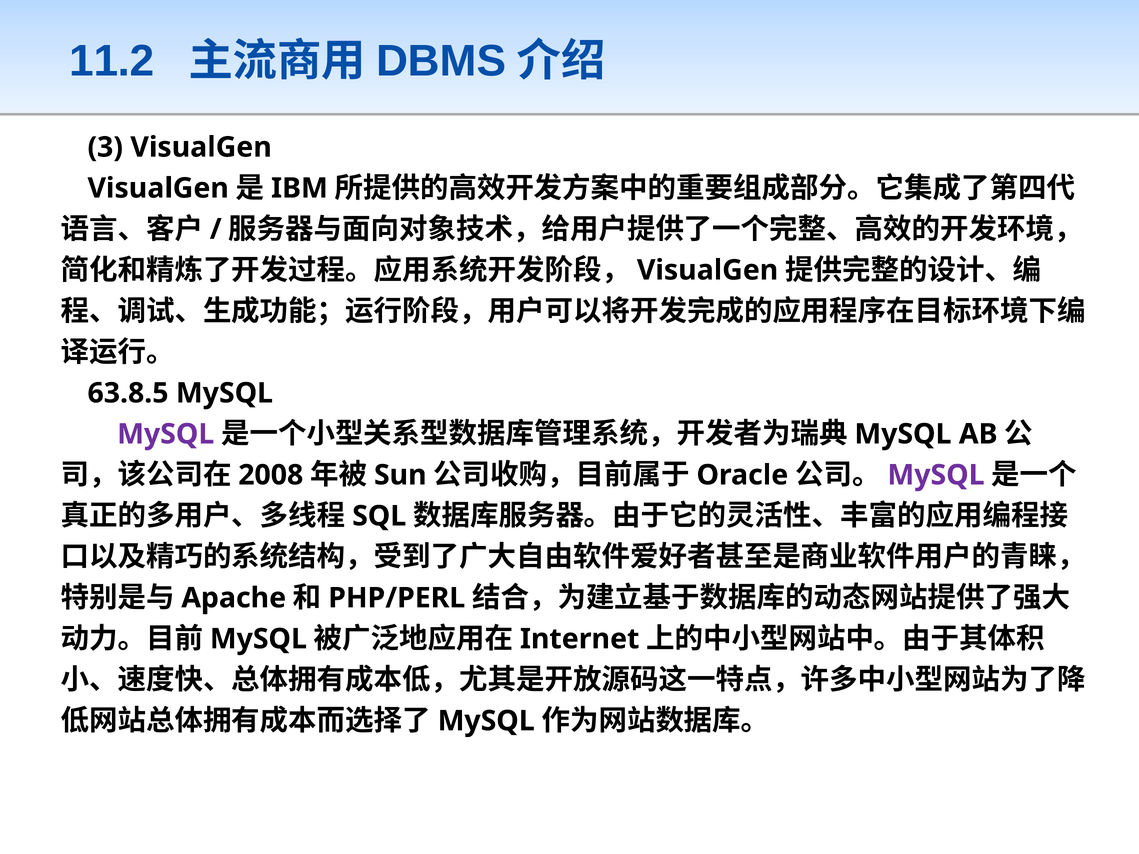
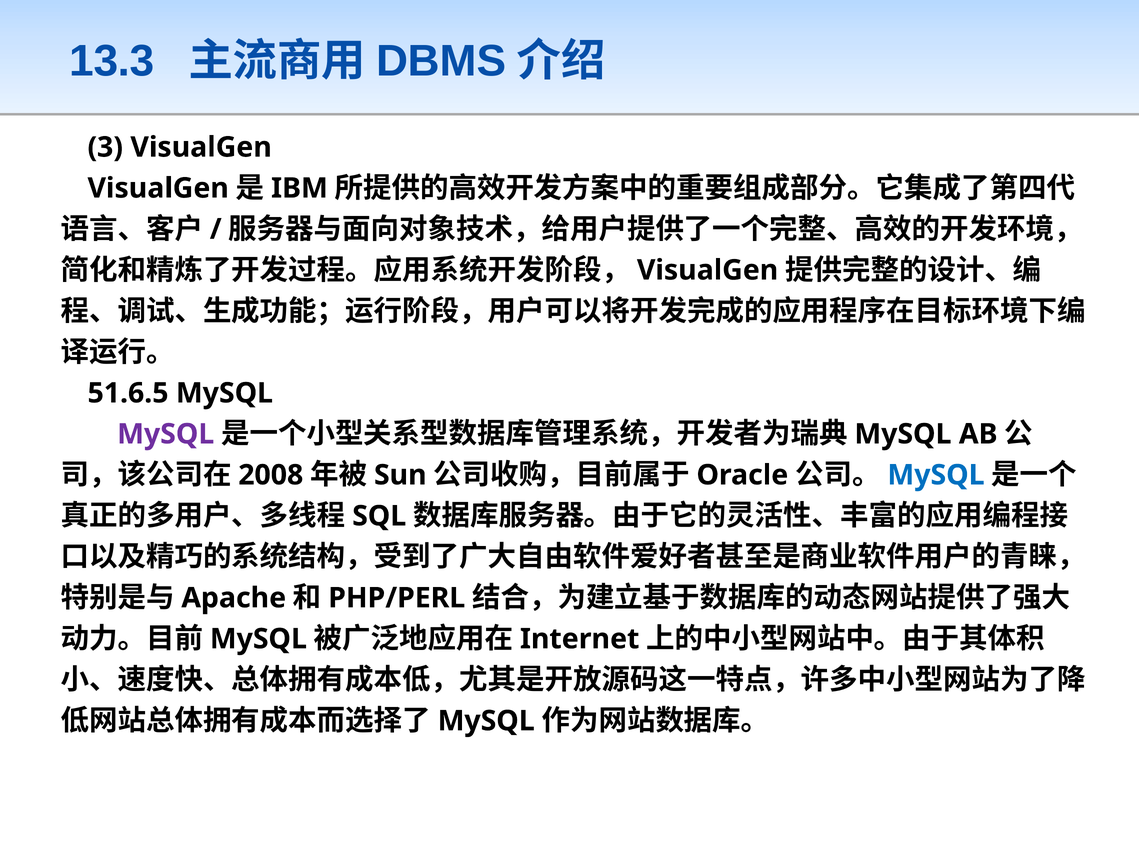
11.2: 11.2 -> 13.3 (112, 61)
63.8.5: 63.8.5 -> 51.6.5 (128, 393)
MySQL colour: purple -> blue (936, 475)
